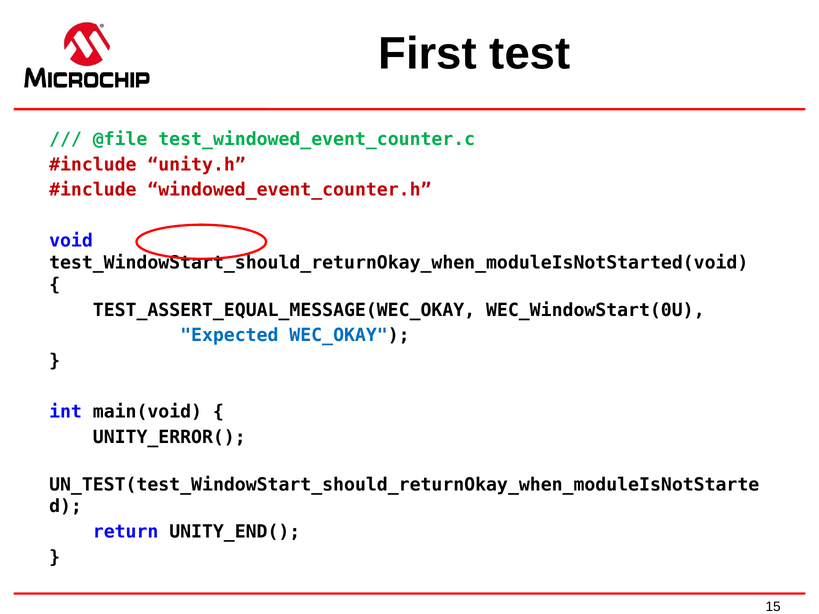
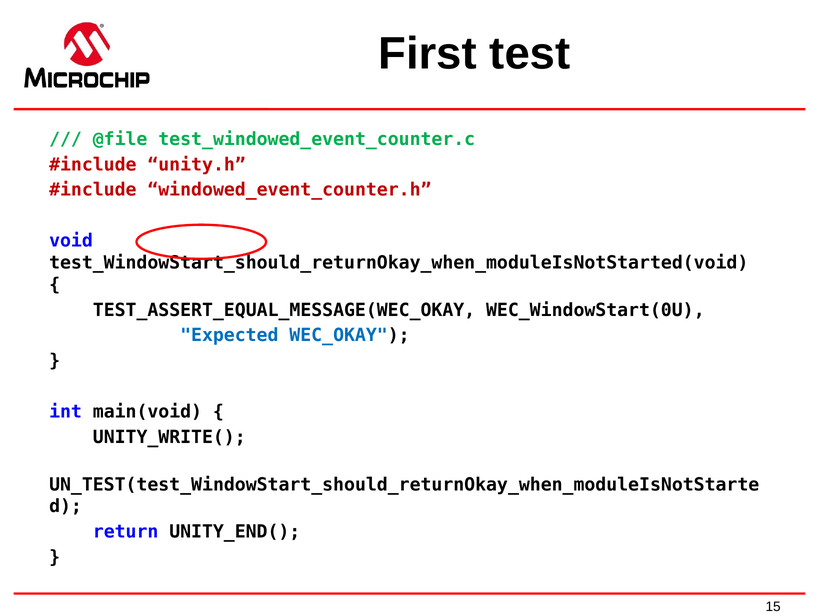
UNITY_ERROR(: UNITY_ERROR( -> UNITY_WRITE( (169, 438)
